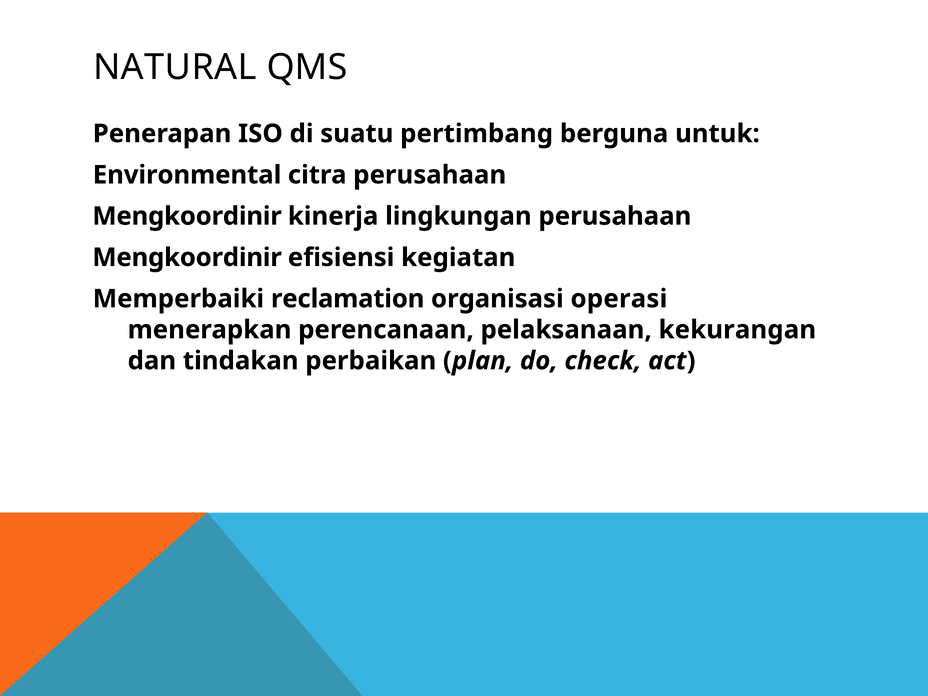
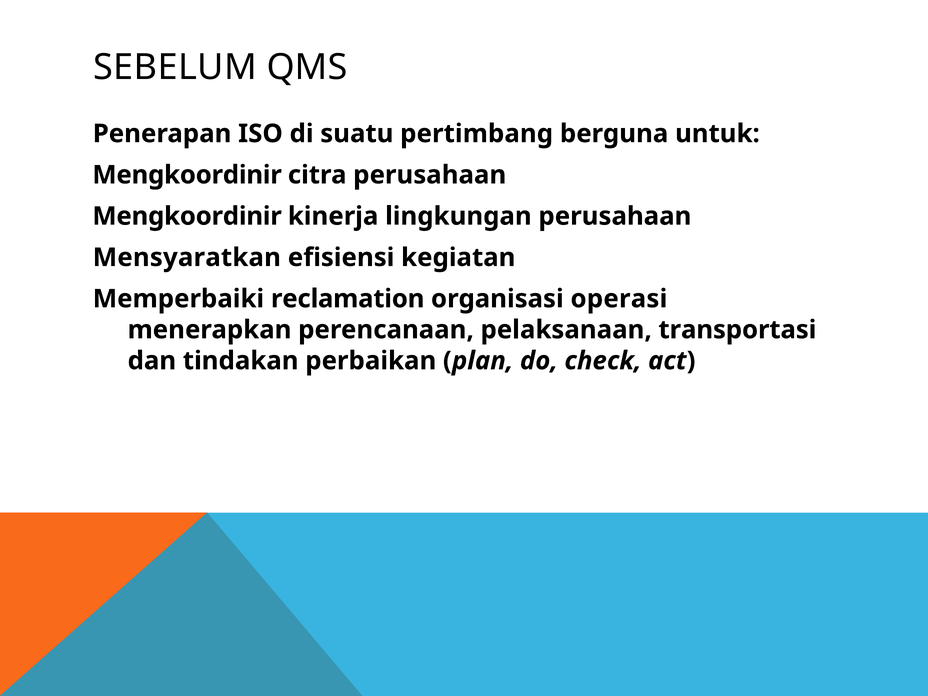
NATURAL: NATURAL -> SEBELUM (175, 67)
Environmental: Environmental -> Mengkoordinir (187, 175)
Mengkoordinir: Mengkoordinir -> Mensyaratkan (187, 258)
kekurangan: kekurangan -> transportasi (737, 330)
